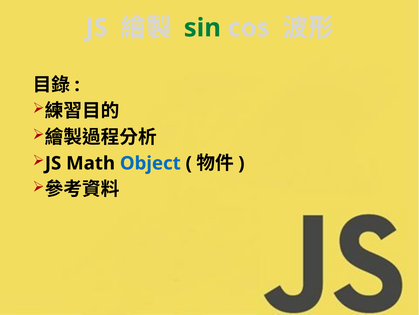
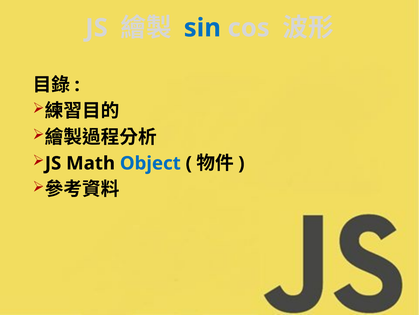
sin colour: green -> blue (202, 28)
